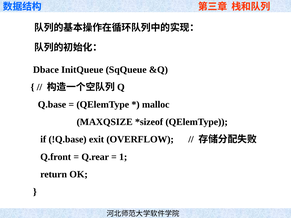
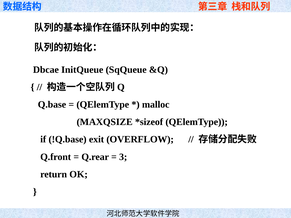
Dbace: Dbace -> Dbcae (46, 70)
1: 1 -> 3 (123, 157)
